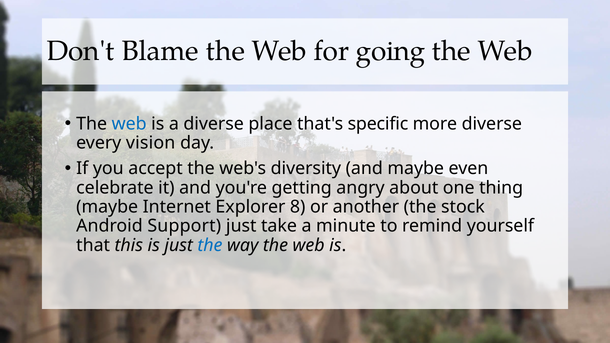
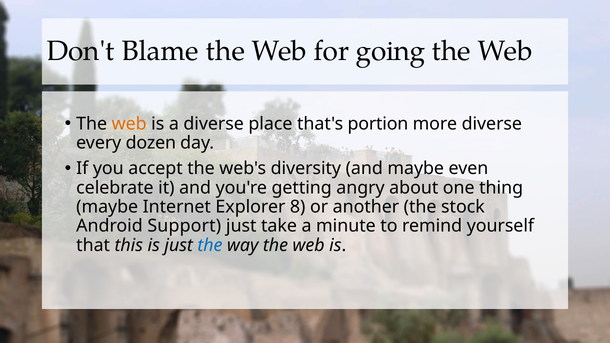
web colour: blue -> orange (129, 124)
specific: specific -> portion (378, 124)
vision: vision -> dozen (151, 143)
